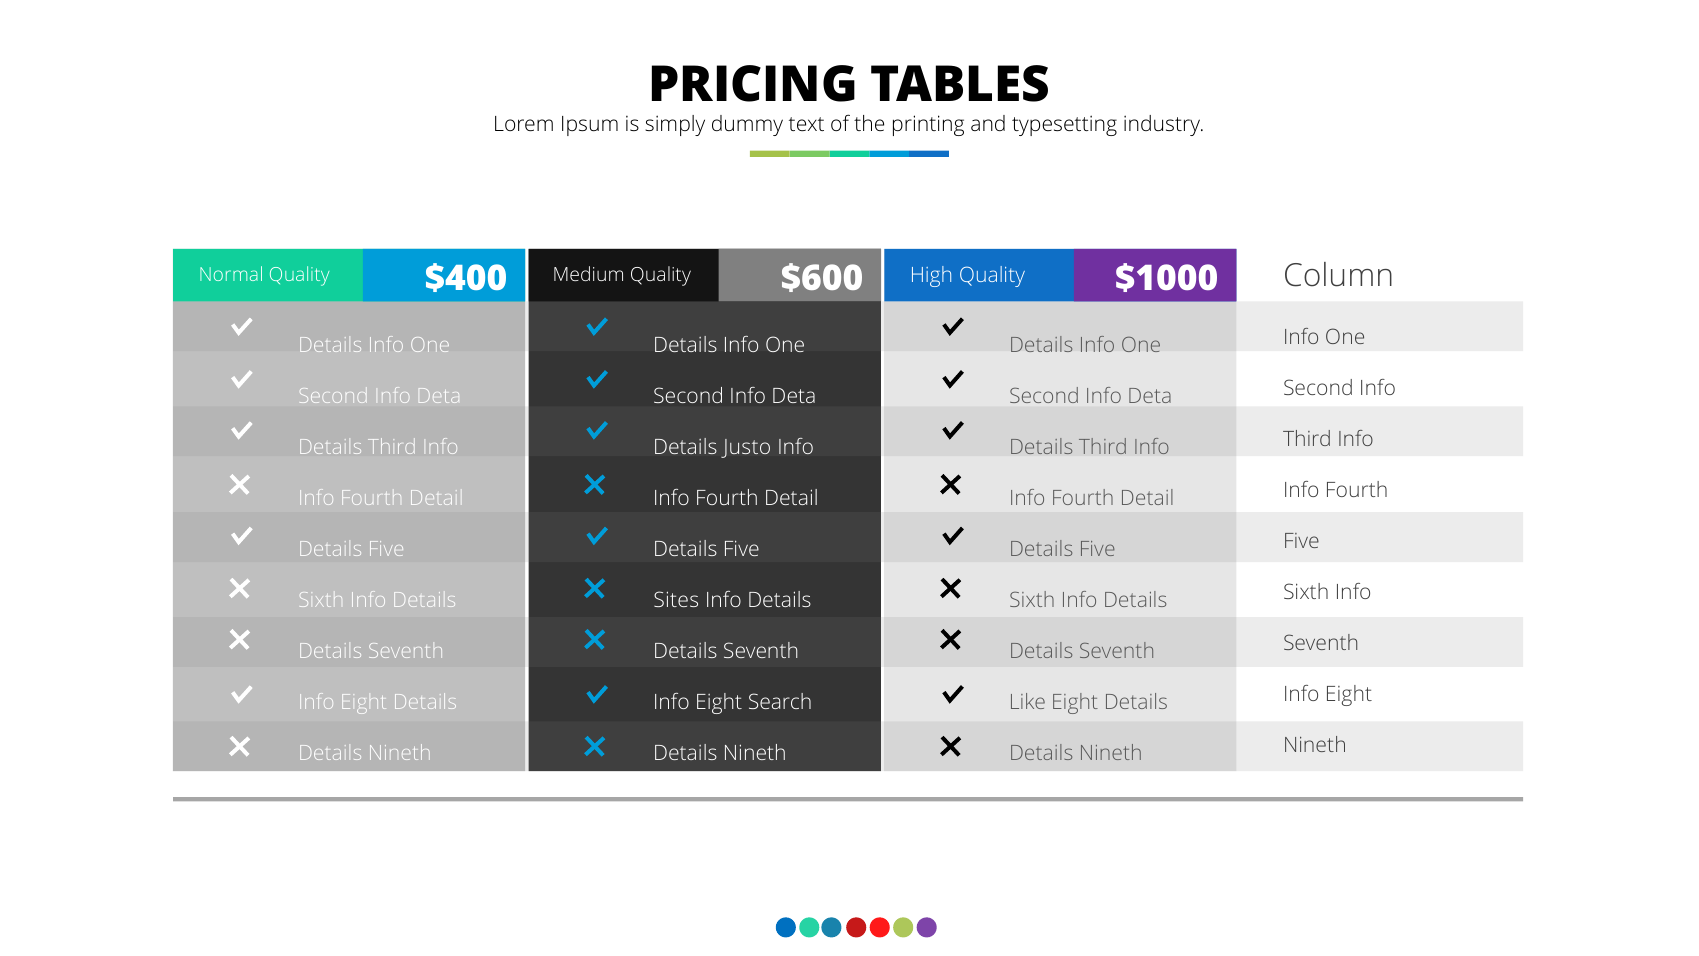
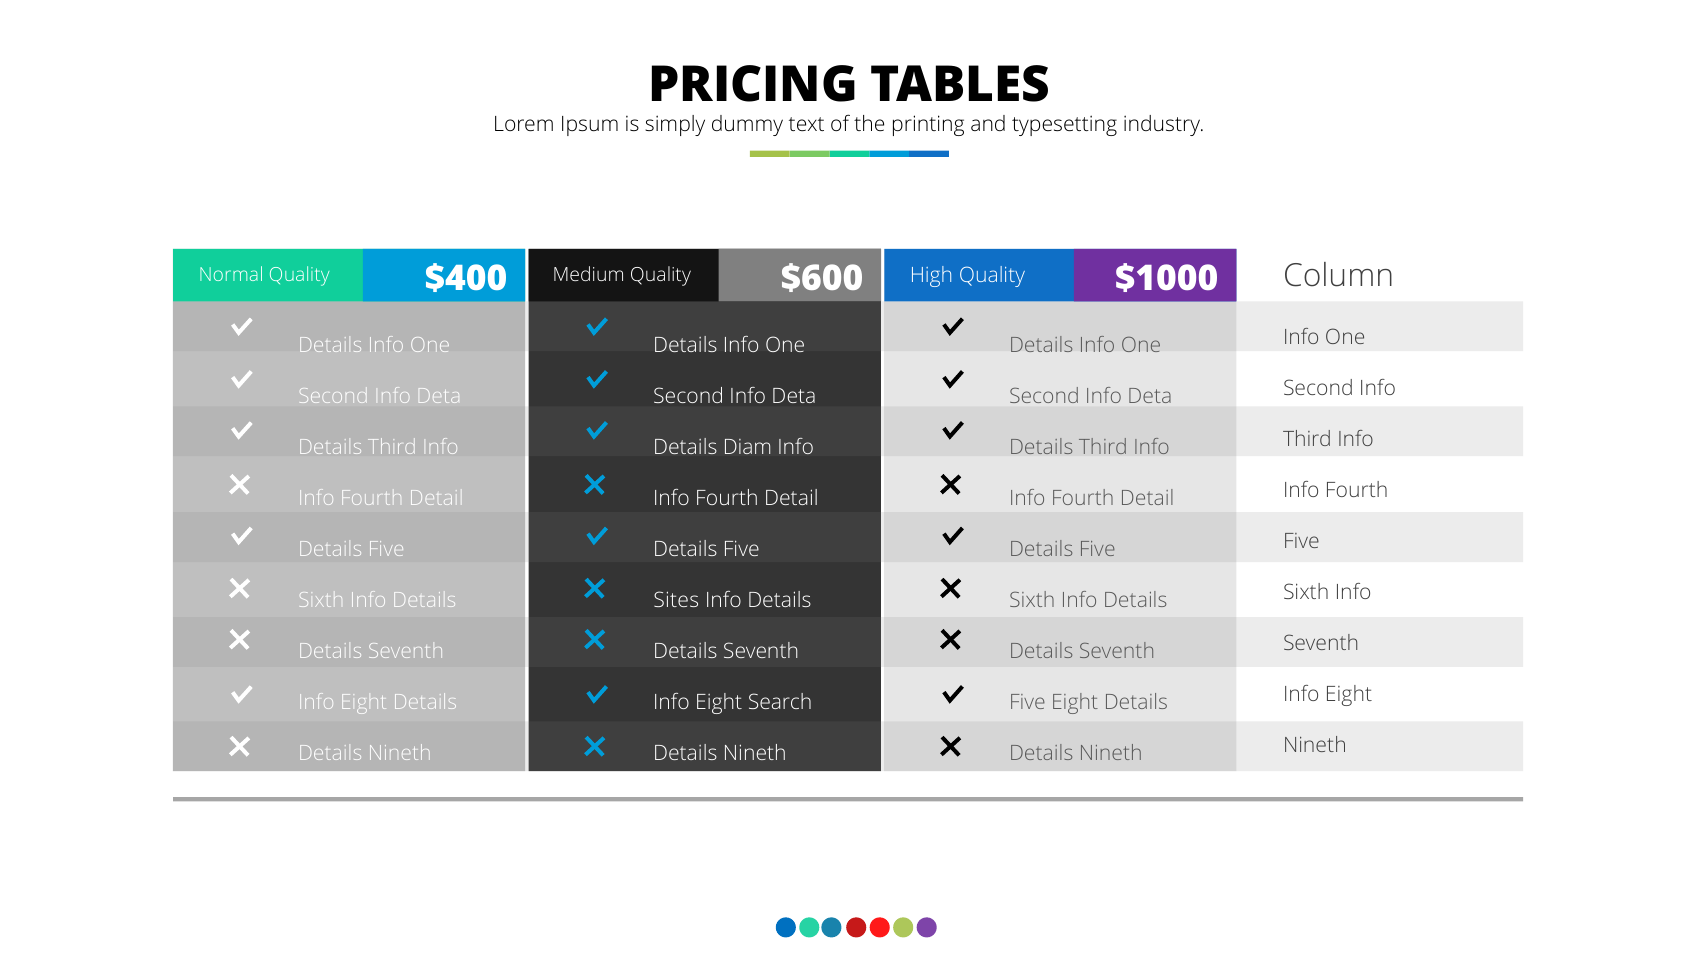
Justo: Justo -> Diam (747, 447)
Like: Like -> Five (1027, 702)
